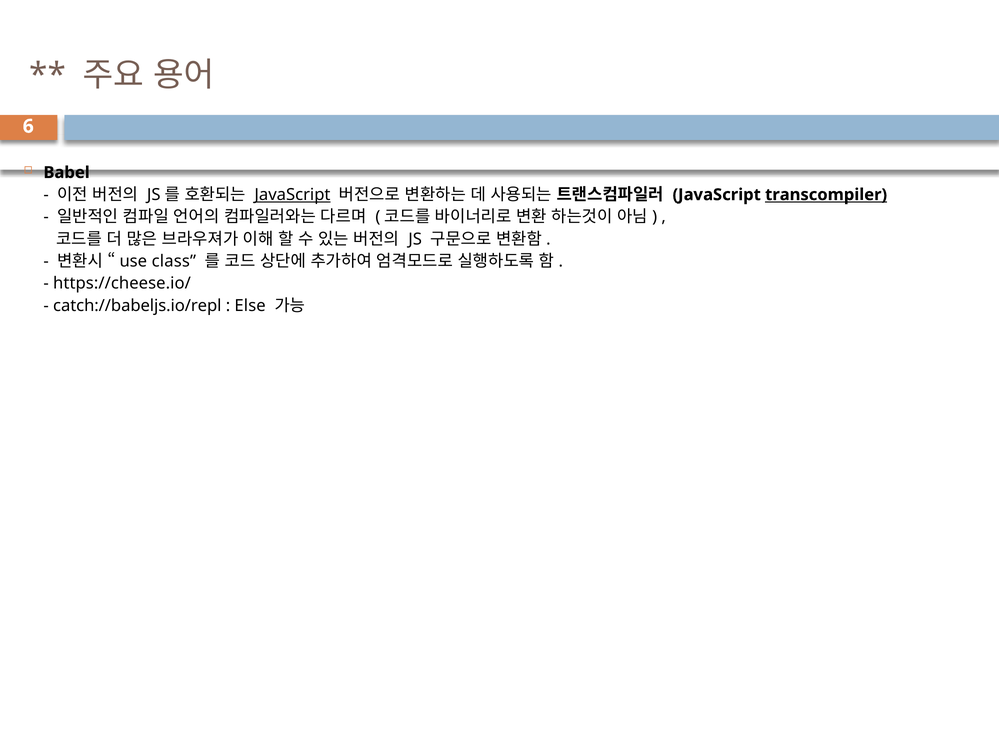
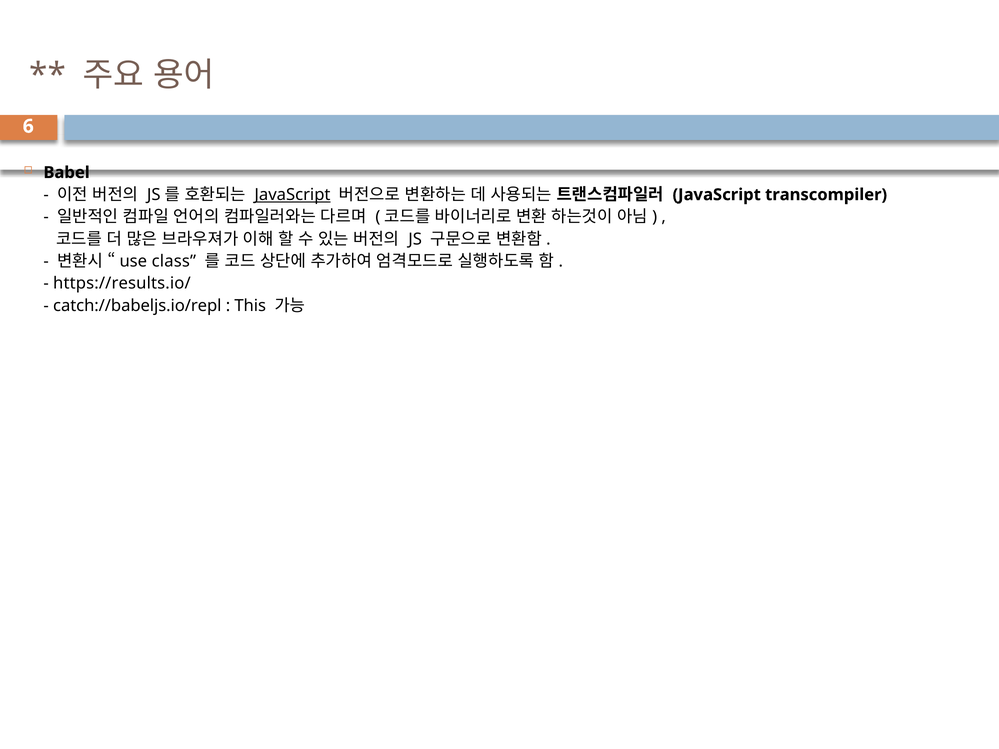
transcompiler underline: present -> none (826, 195)
https://cheese.io/: https://cheese.io/ -> https://results.io/ (122, 284)
Else: Else -> This (250, 306)
